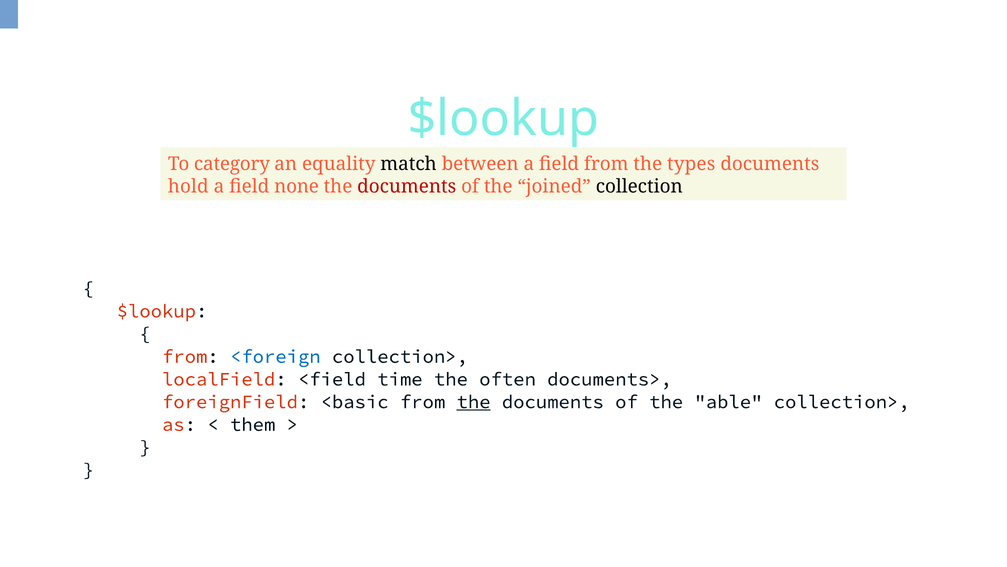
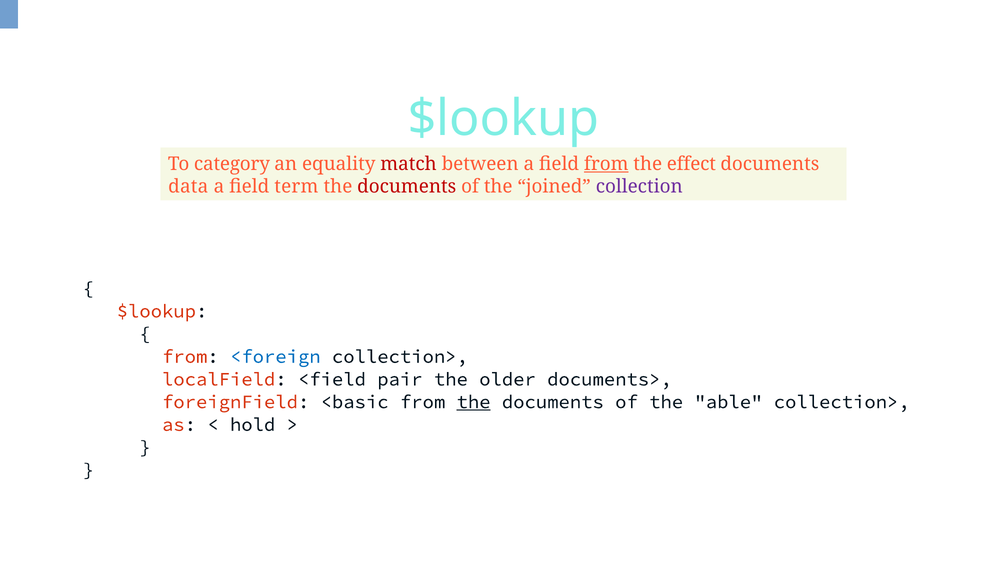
match colour: black -> red (409, 164)
from underline: none -> present (606, 164)
types: types -> effect (691, 164)
hold: hold -> data (188, 186)
none: none -> term (296, 186)
collection colour: black -> purple (639, 186)
time: time -> pair (400, 379)
often: often -> older (508, 379)
them: them -> hold (253, 424)
